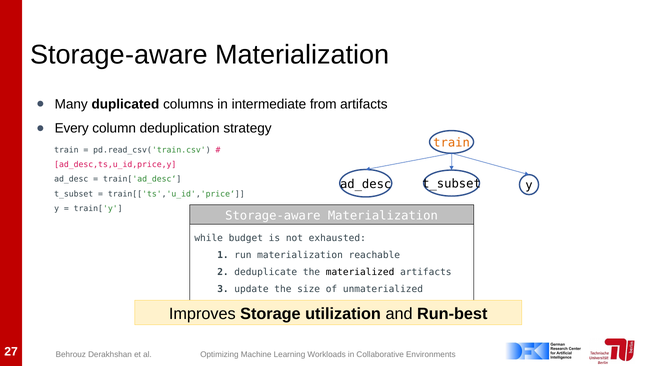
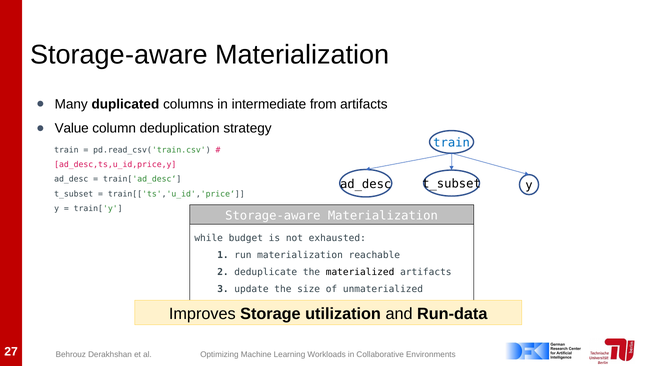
Every: Every -> Value (72, 128)
train colour: orange -> blue (452, 143)
Run-best: Run-best -> Run-data (452, 313)
